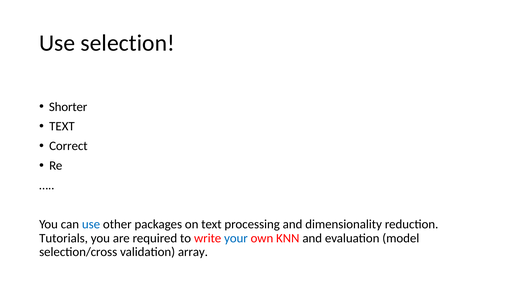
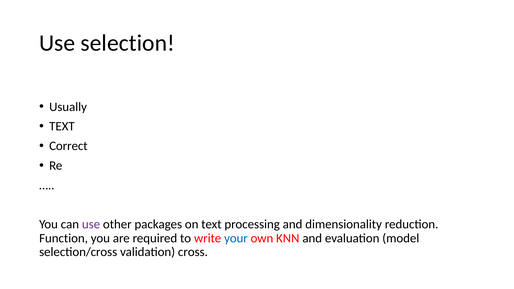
Shorter: Shorter -> Usually (68, 107)
use colour: blue -> purple (91, 224)
Tutorials: Tutorials -> Function (64, 238)
array: array -> cross (193, 252)
